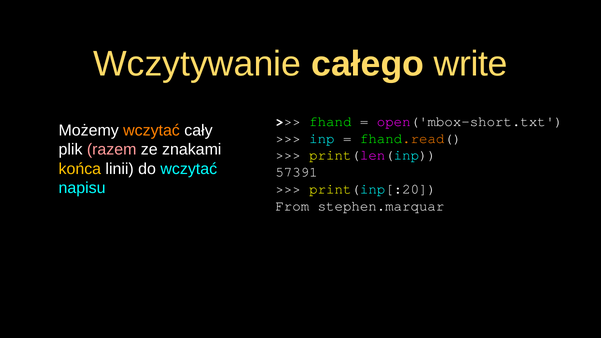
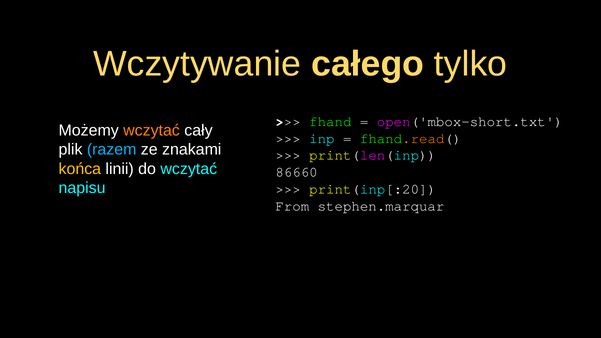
write: write -> tylko (471, 64)
razem colour: pink -> light blue (112, 150)
57391: 57391 -> 86660 (297, 172)
